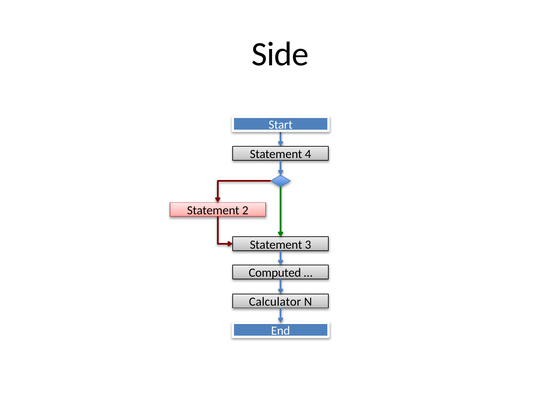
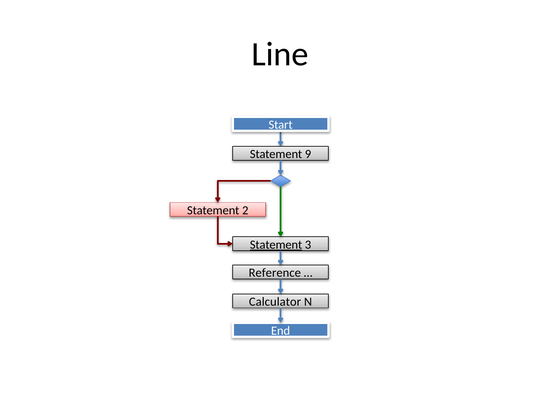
Side: Side -> Line (280, 54)
4: 4 -> 9 (308, 154)
Statement underline: none -> present (276, 245)
Computed: Computed -> Reference (275, 273)
